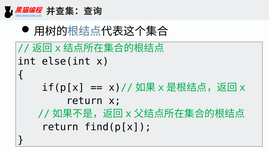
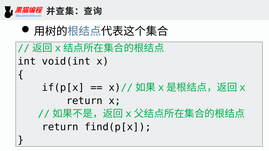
else(int: else(int -> void(int (66, 62)
